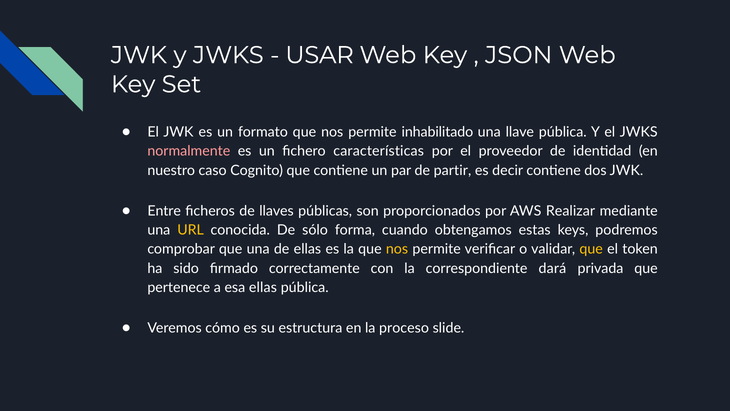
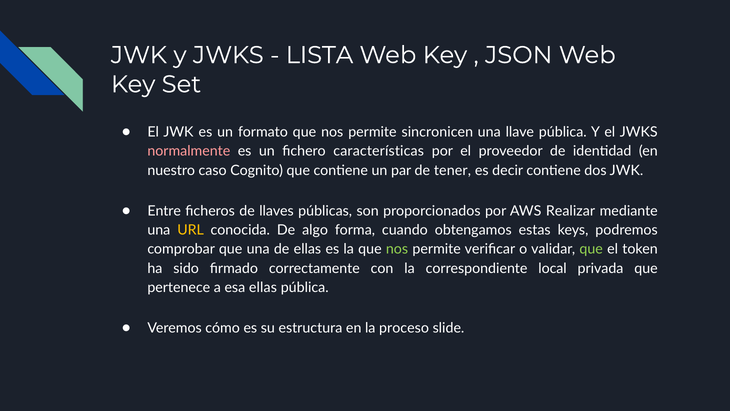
USAR: USAR -> LISTA (319, 55)
inhabilitado: inhabilitado -> sincronicen (437, 132)
partir: partir -> tener (452, 170)
sólo: sólo -> algo (315, 230)
nos colour: yellow -> light green (397, 249)
que colour: yellow -> light green (591, 249)
dará: dará -> local (553, 268)
